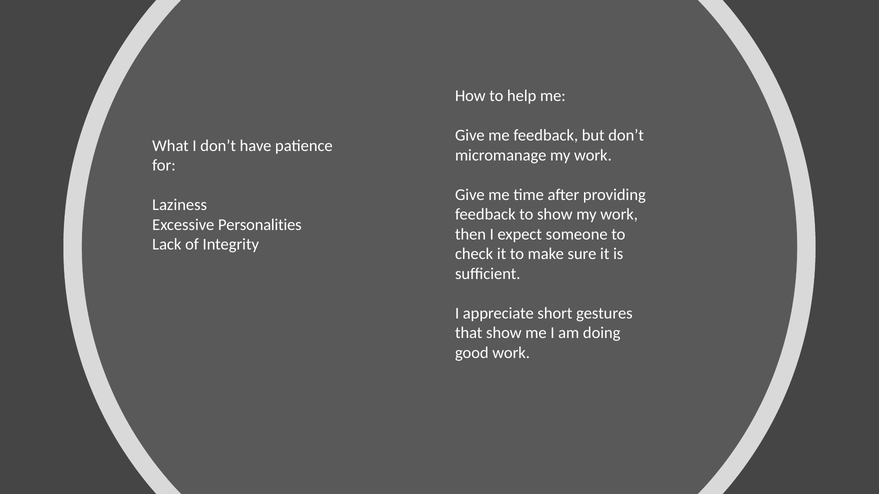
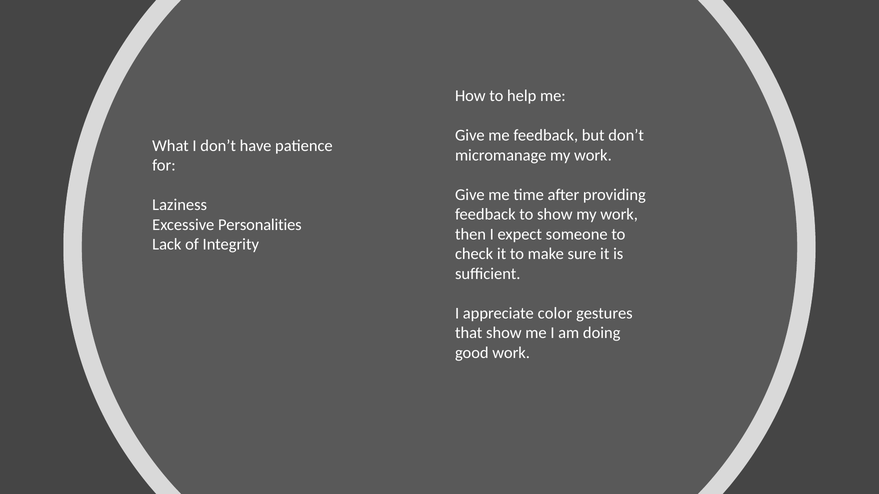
short: short -> color (555, 314)
